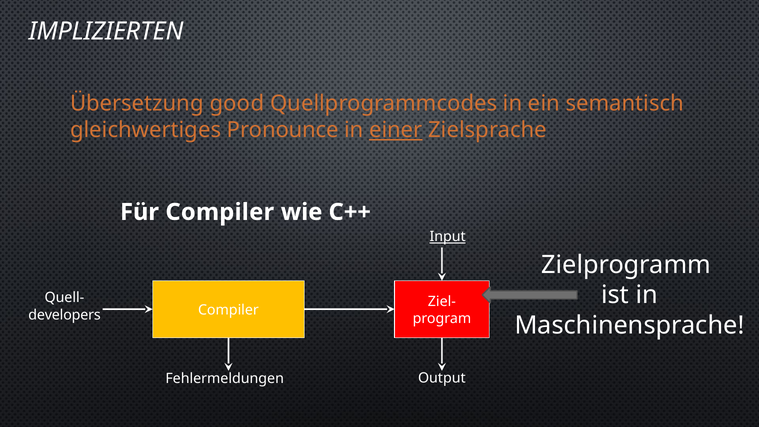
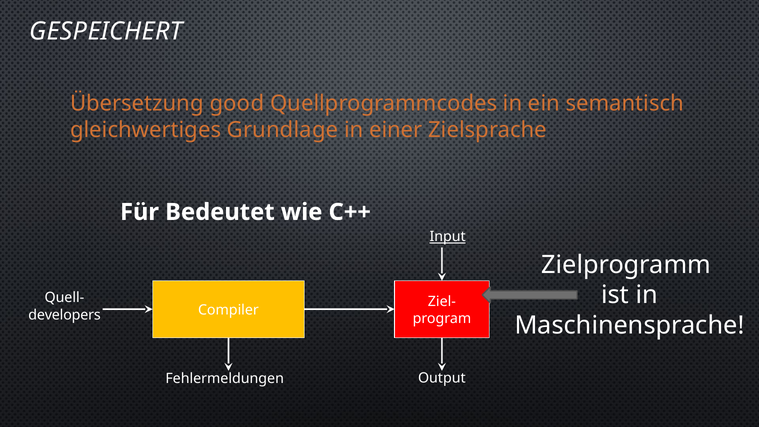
IMPLIZIERTEN: IMPLIZIERTEN -> GESPEICHERT (106, 31)
Pronounce: Pronounce -> Grundlage (283, 130)
einer underline: present -> none (396, 130)
Für Compiler: Compiler -> Bedeutet (220, 212)
